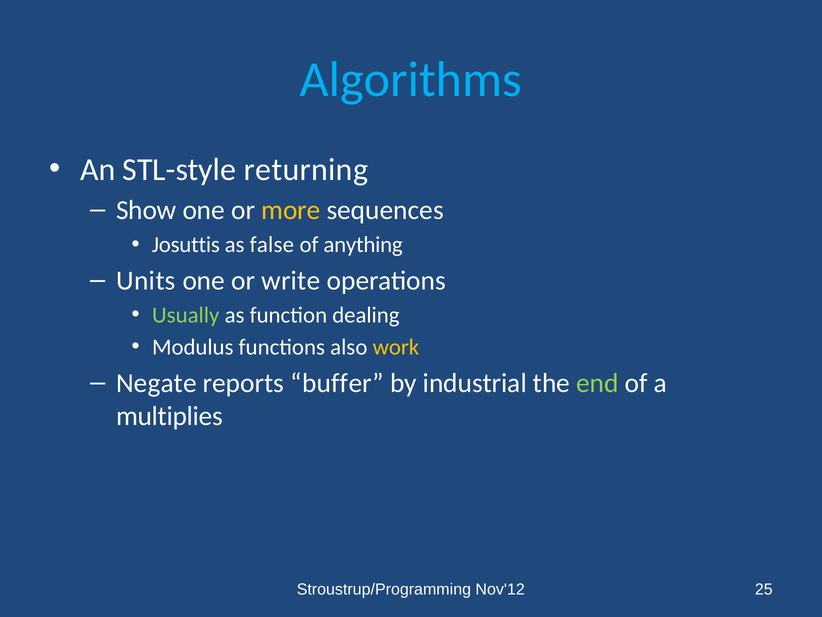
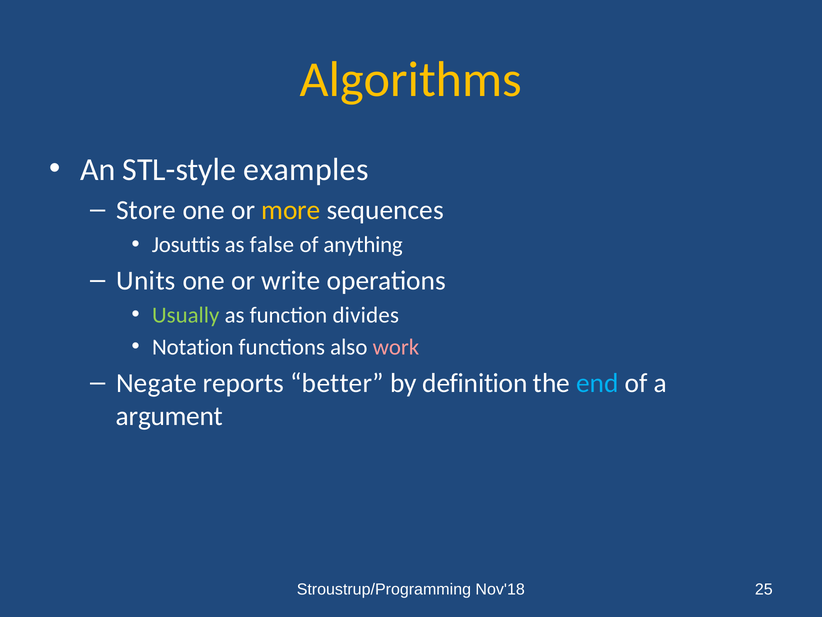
Algorithms colour: light blue -> yellow (411, 80)
returning: returning -> examples (306, 169)
Show: Show -> Store (146, 210)
dealing: dealing -> divides (366, 315)
Modulus: Modulus -> Notation (193, 347)
work colour: yellow -> pink (396, 347)
buffer: buffer -> better (337, 383)
industrial: industrial -> definition (475, 383)
end colour: light green -> light blue (597, 383)
multiplies: multiplies -> argument (169, 416)
Nov'12: Nov'12 -> Nov'18 (500, 589)
